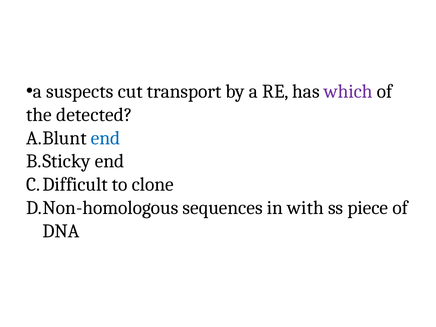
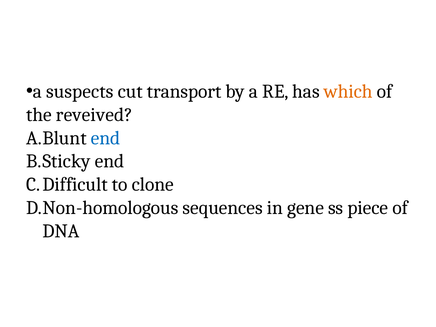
which colour: purple -> orange (348, 91)
detected: detected -> reveived (94, 115)
with: with -> gene (306, 208)
